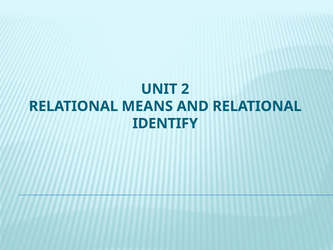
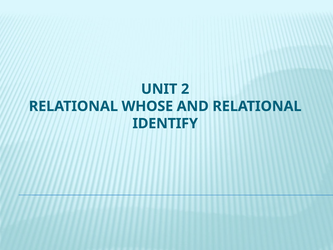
MEANS: MEANS -> WHOSE (147, 106)
